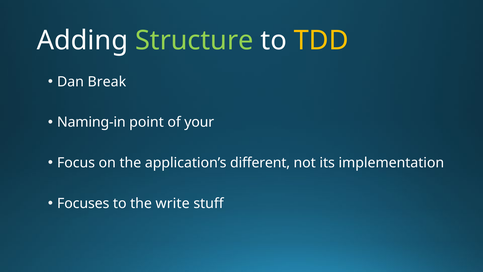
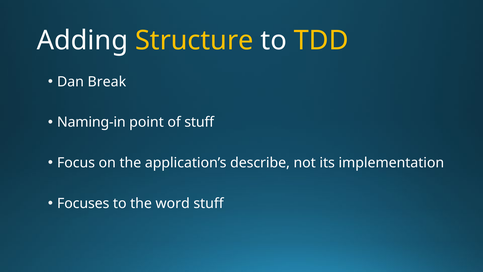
Structure colour: light green -> yellow (194, 41)
of your: your -> stuff (199, 122)
different: different -> describe (260, 163)
write: write -> word (173, 203)
